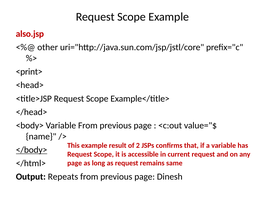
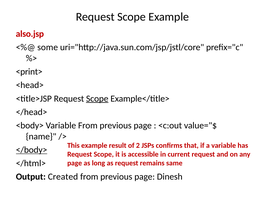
other: other -> some (48, 47)
Scope underline: none -> present (97, 98)
Repeats: Repeats -> Created (63, 176)
